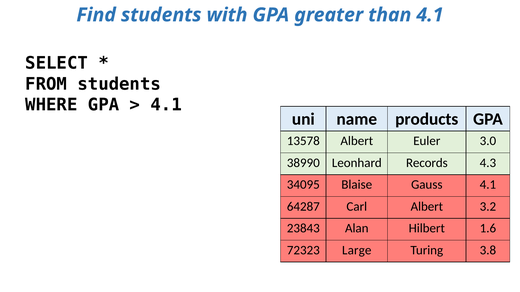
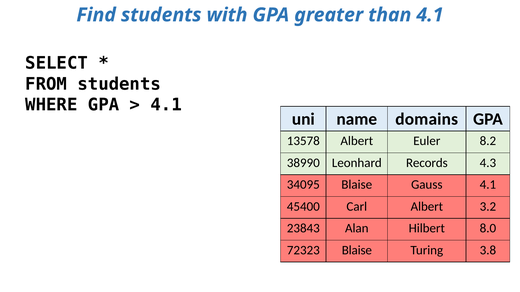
products: products -> domains (427, 119)
3.0: 3.0 -> 8.2 (488, 141)
64287: 64287 -> 45400 (303, 207)
1.6: 1.6 -> 8.0 (488, 229)
72323 Large: Large -> Blaise (357, 251)
